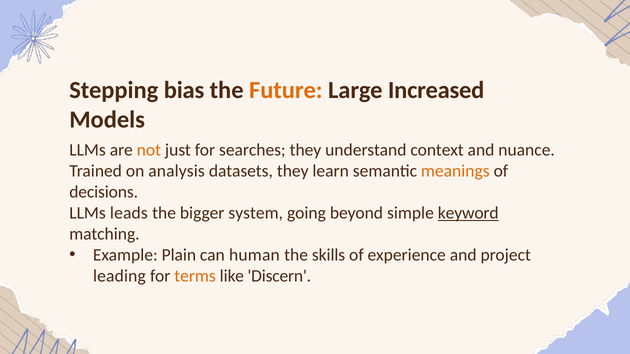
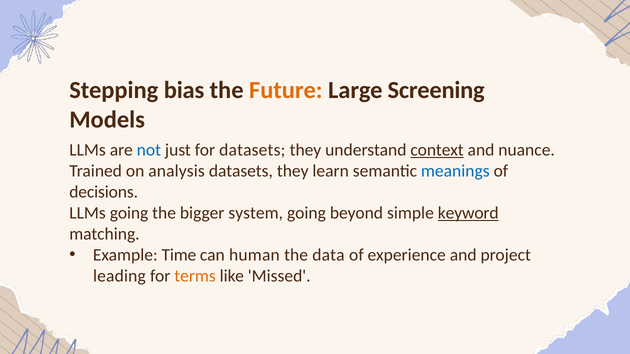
Increased: Increased -> Screening (436, 90)
not colour: orange -> blue (149, 150)
for searches: searches -> datasets (252, 150)
context underline: none -> present (437, 150)
meanings colour: orange -> blue (455, 171)
LLMs leads: leads -> going (129, 213)
Plain: Plain -> Time (179, 255)
skills: skills -> data (328, 255)
Discern: Discern -> Missed (279, 276)
